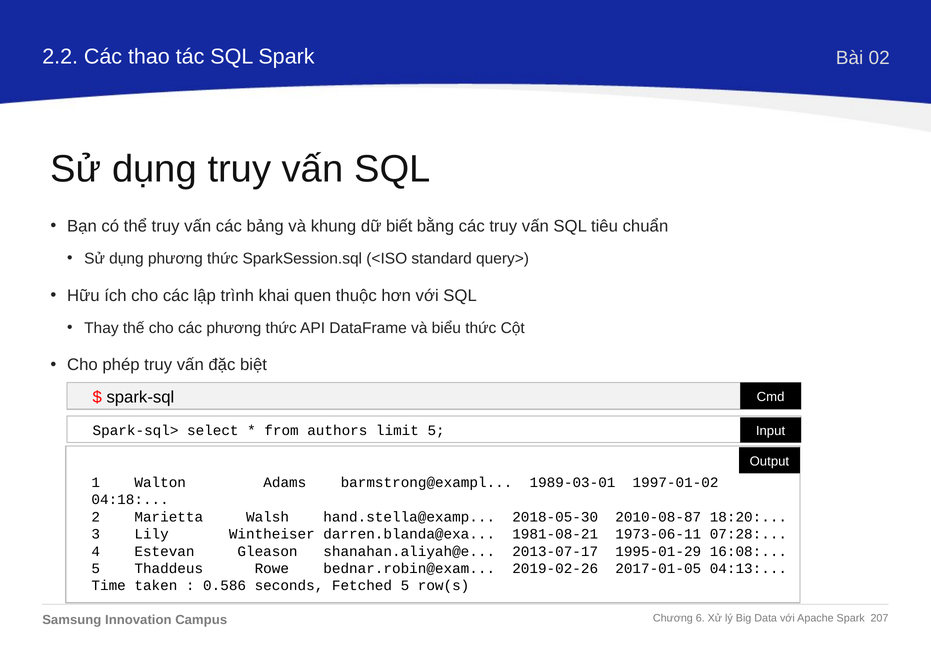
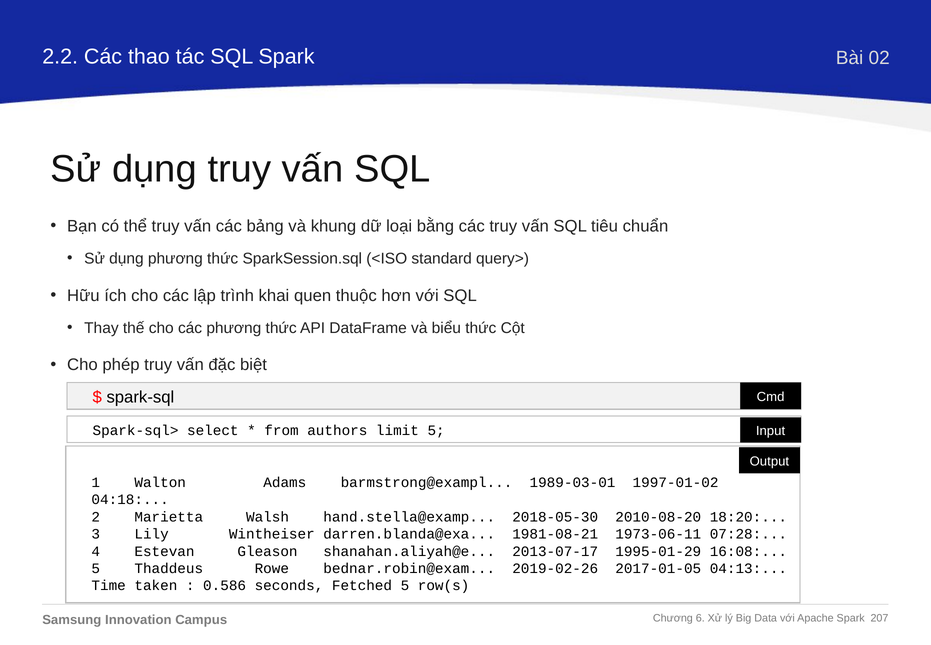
biết: biết -> loại (399, 226)
2010-08-87: 2010-08-87 -> 2010-08-20 (658, 517)
